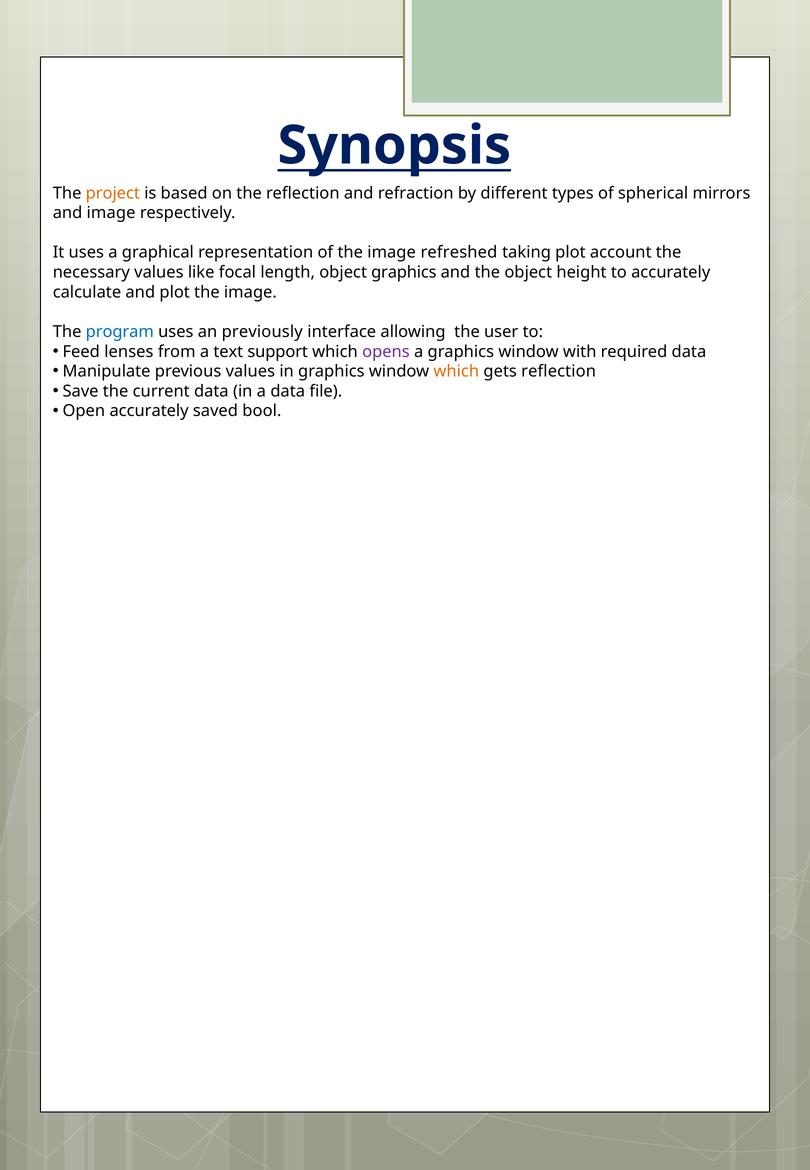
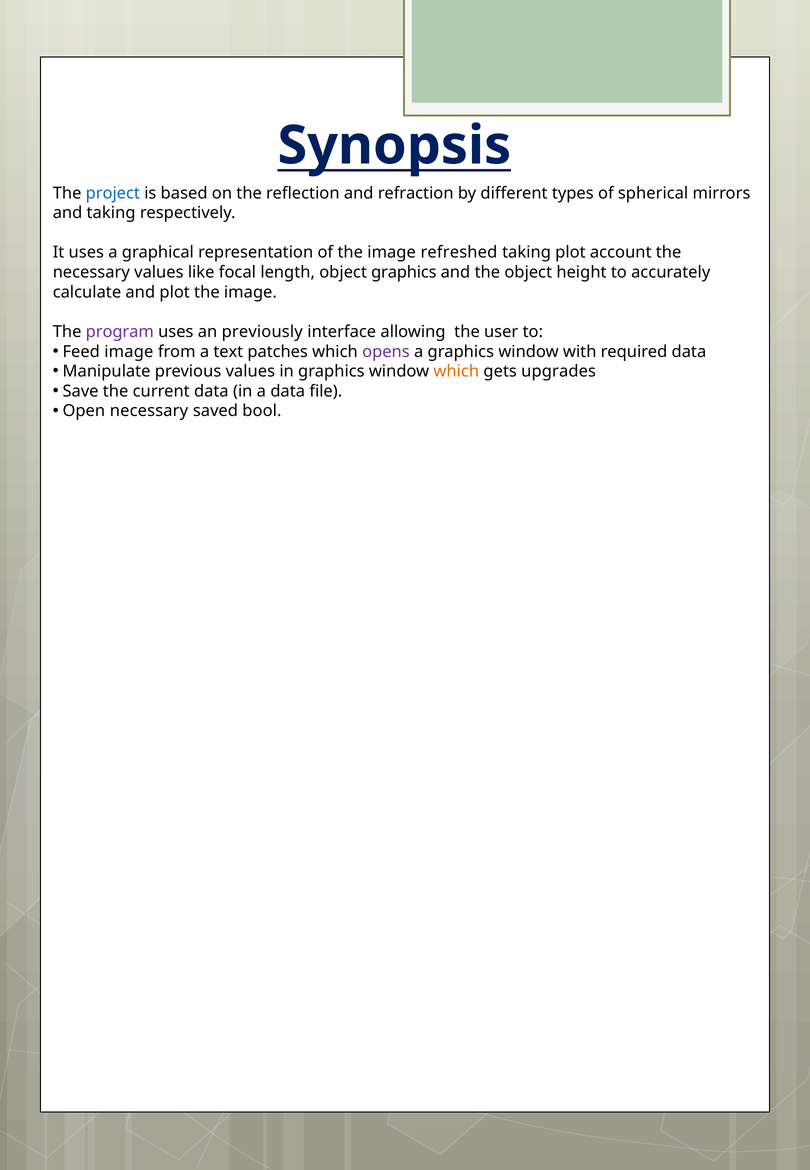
project colour: orange -> blue (113, 193)
and image: image -> taking (111, 213)
program colour: blue -> purple (120, 332)
Feed lenses: lenses -> image (129, 352)
support: support -> patches (278, 352)
gets reflection: reflection -> upgrades (559, 371)
Open accurately: accurately -> necessary (149, 411)
